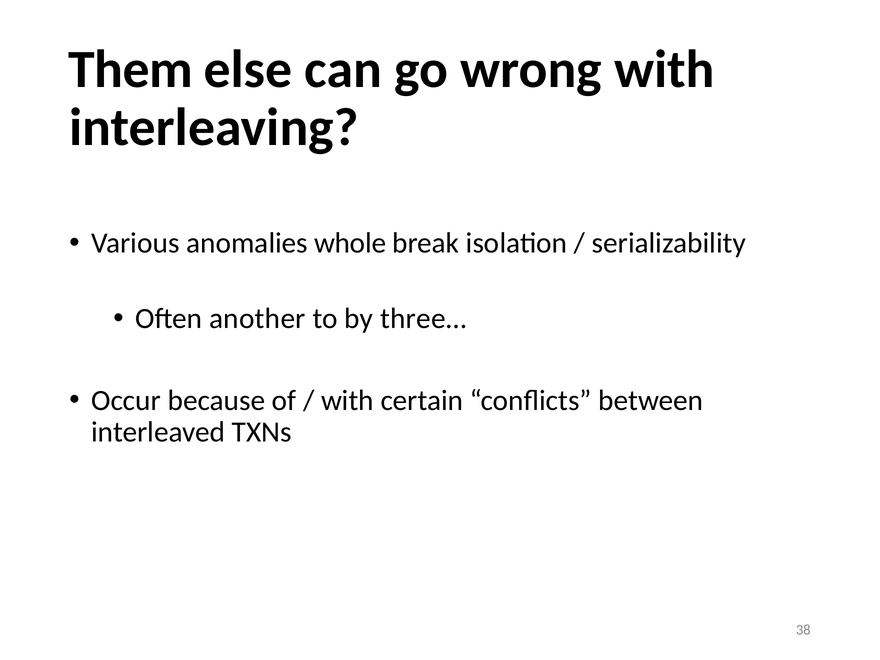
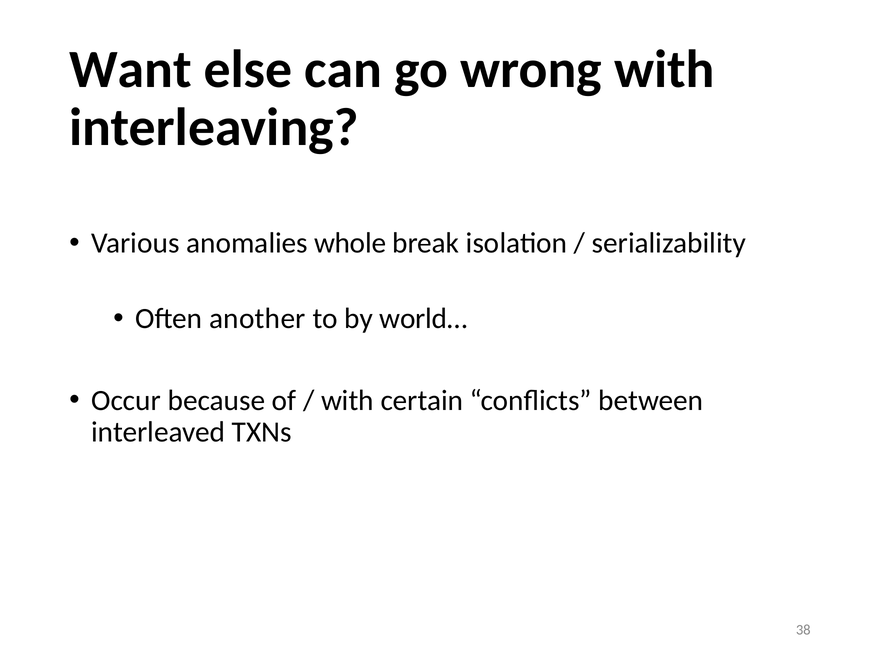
Them: Them -> Want (130, 70)
three…: three… -> world… (423, 319)
